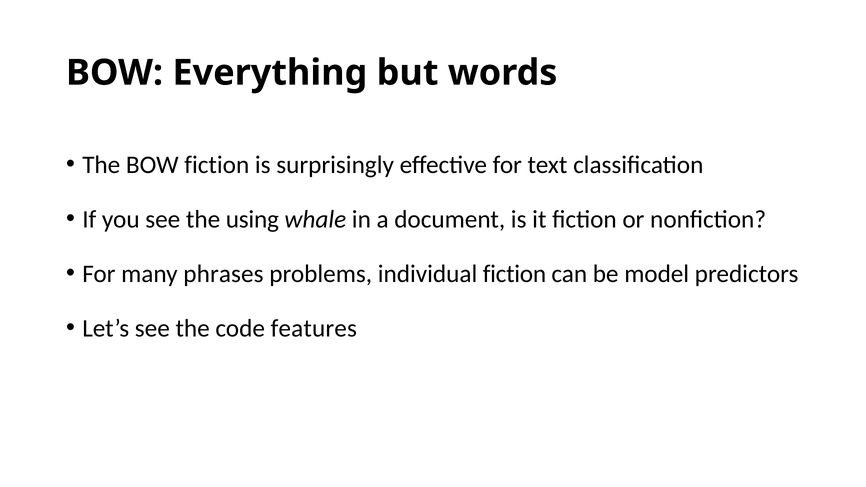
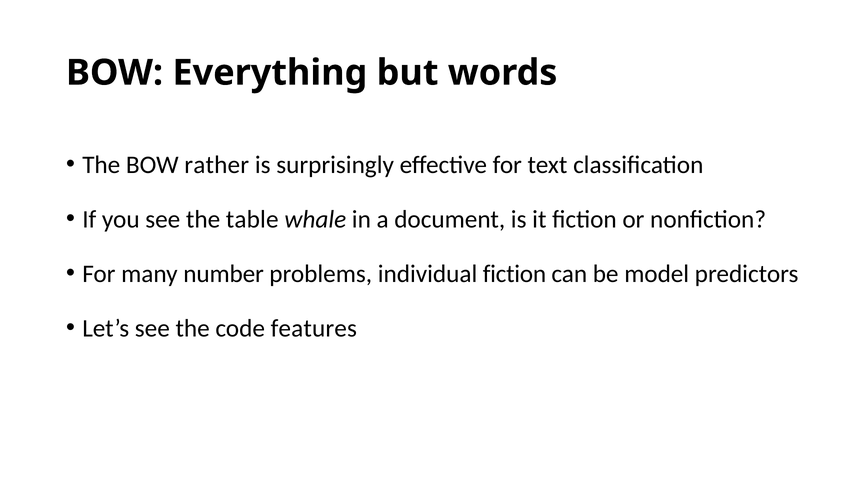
BOW fiction: fiction -> rather (217, 165)
using: using -> table (252, 220)
phrases: phrases -> number (224, 274)
